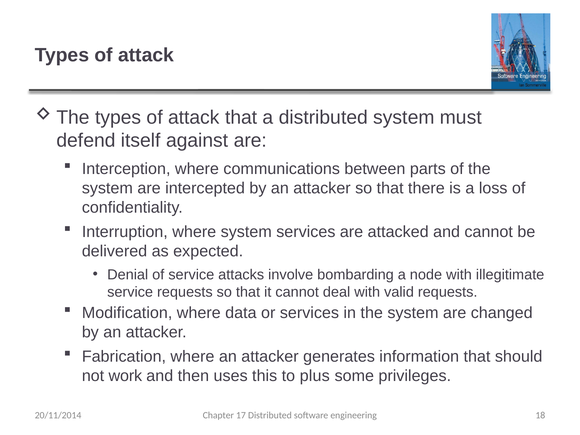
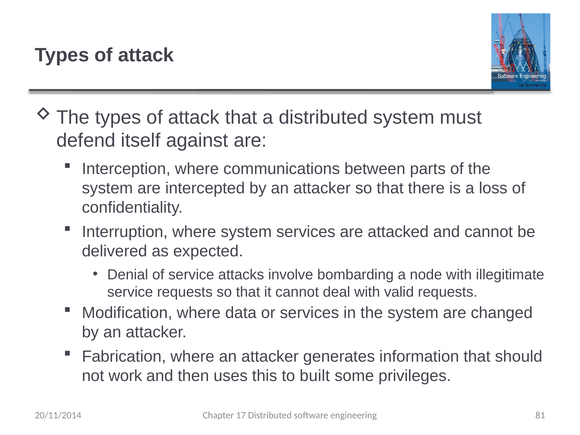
plus: plus -> built (315, 376)
18: 18 -> 81 (540, 415)
